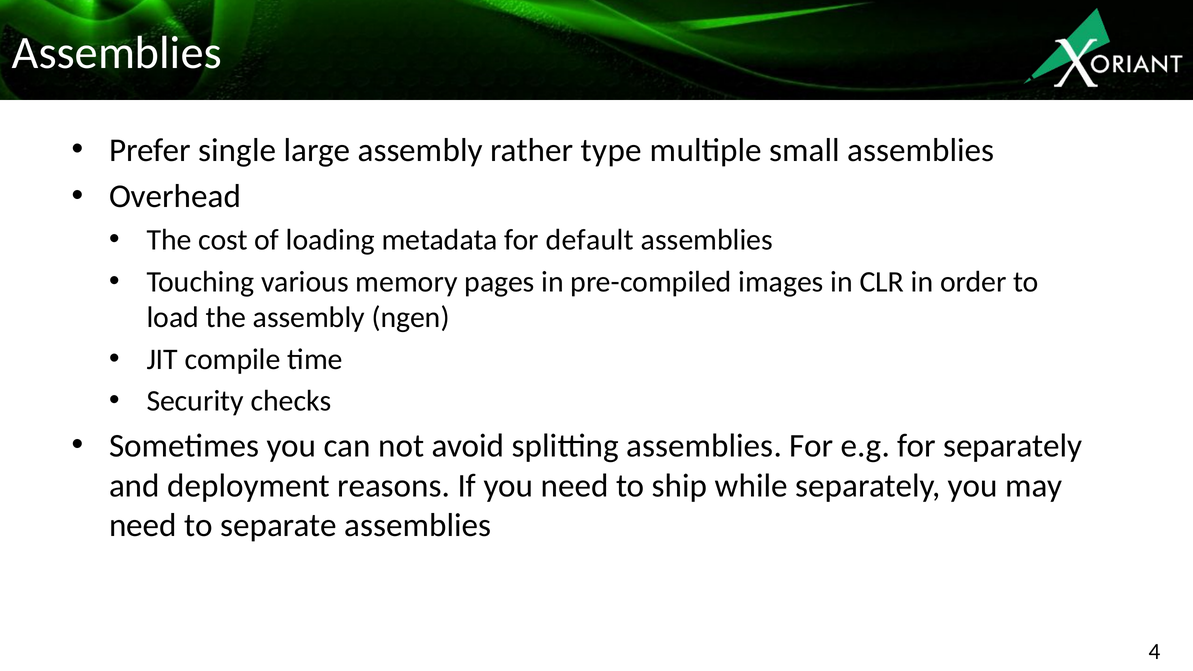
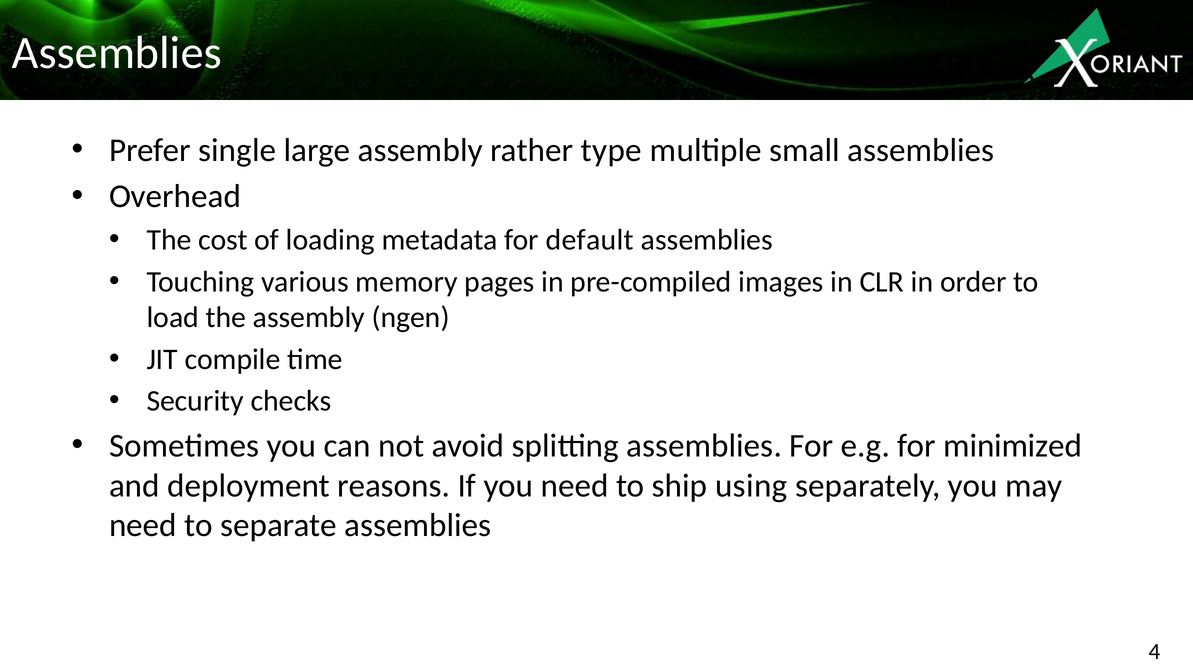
for separately: separately -> minimized (1013, 446)
while: while -> using (751, 486)
